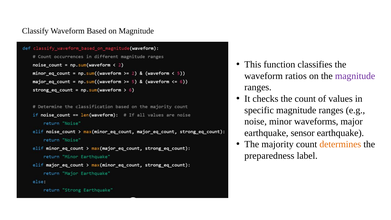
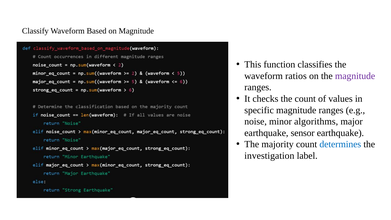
waveforms: waveforms -> algorithms (316, 121)
determines colour: orange -> blue (340, 144)
preparedness: preparedness -> investigation (269, 156)
